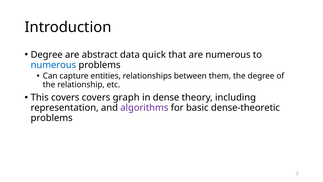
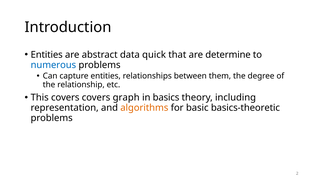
Degree: Degree -> Entities (47, 55)
are numerous: numerous -> determine (228, 55)
dense: dense -> basics (166, 97)
algorithms colour: purple -> orange (144, 108)
dense-theoretic: dense-theoretic -> basics-theoretic (245, 108)
